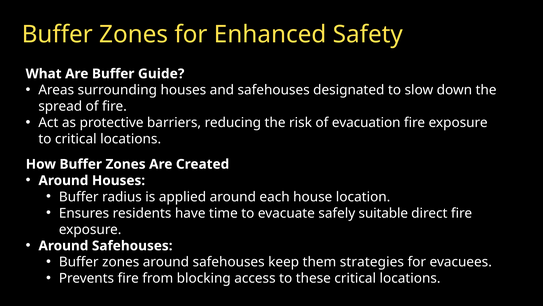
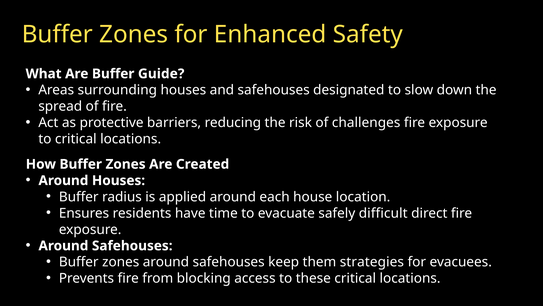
evacuation: evacuation -> challenges (366, 123)
suitable: suitable -> difficult (383, 213)
